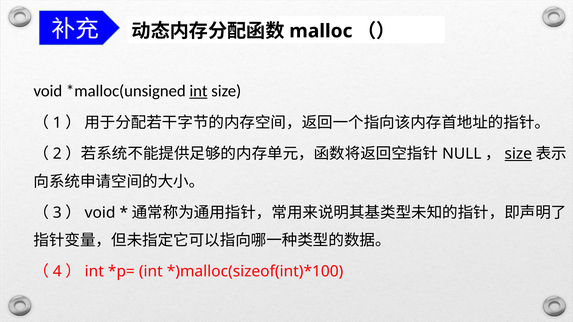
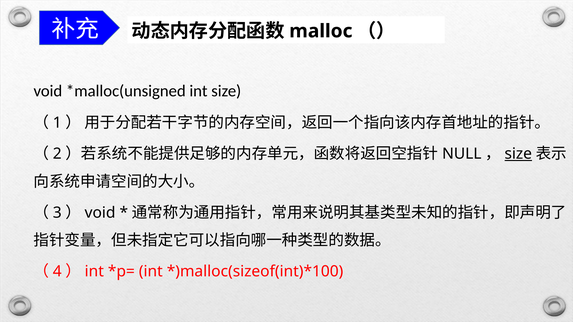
int underline: present -> none (199, 91)
